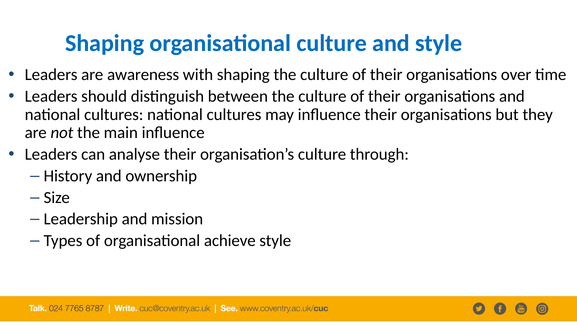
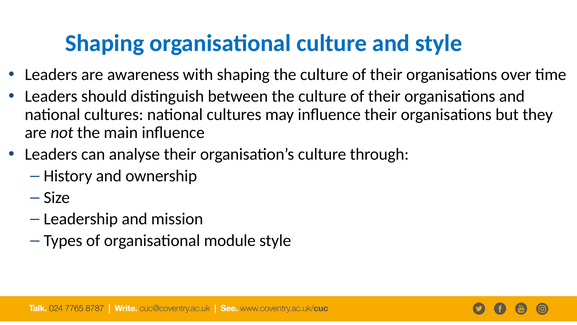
achieve: achieve -> module (230, 240)
